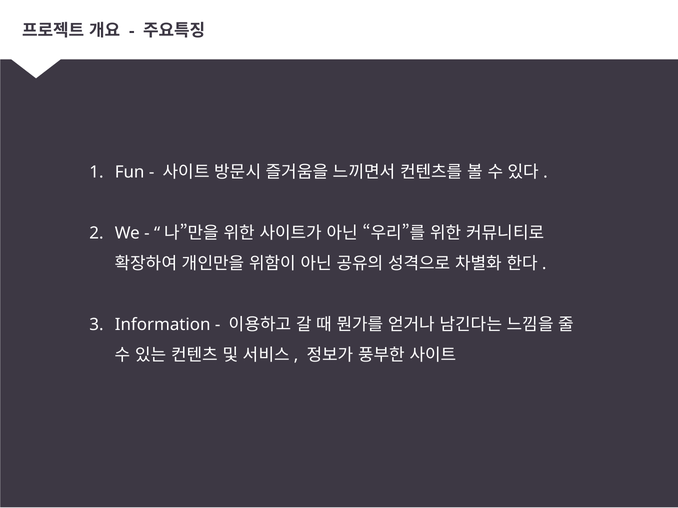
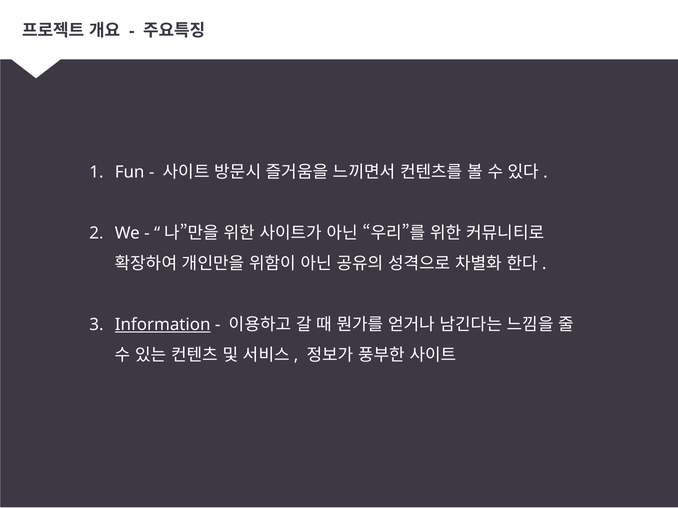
Information underline: none -> present (163, 325)
